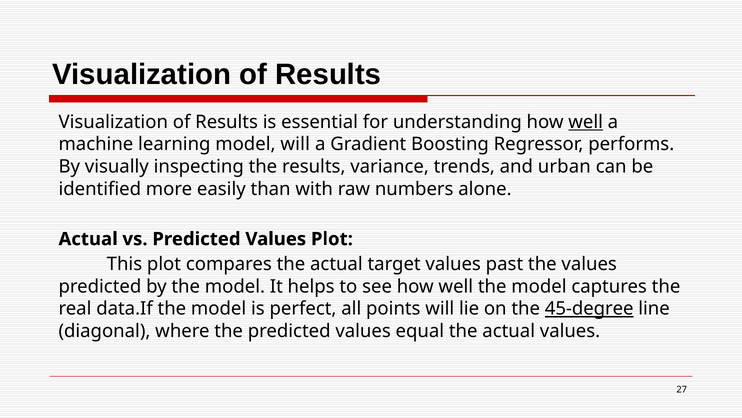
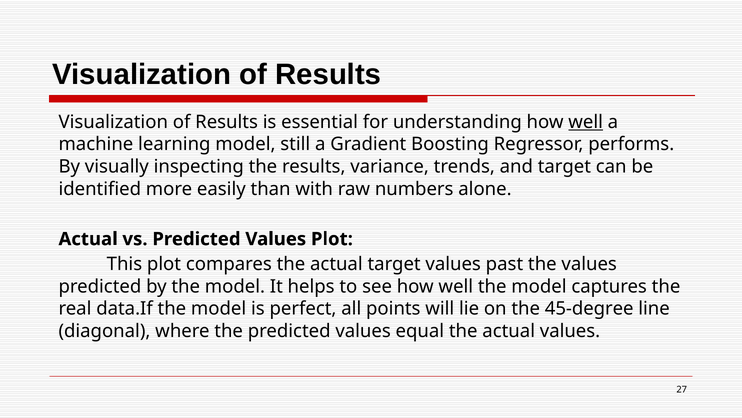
model will: will -> still (295, 144)
and urban: urban -> target (564, 166)
45-degree underline: present -> none (589, 308)
